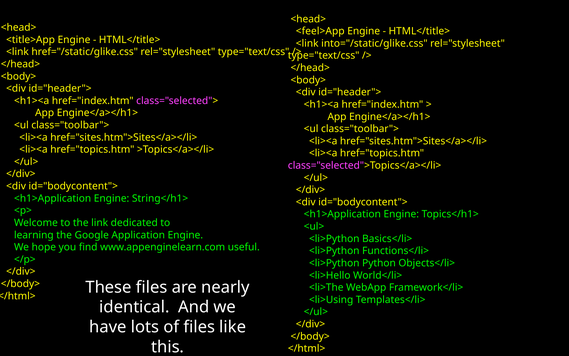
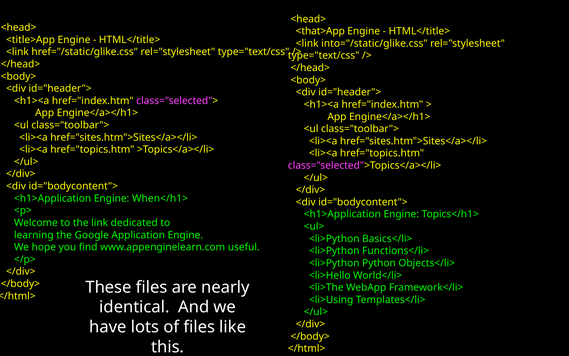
<feel>App: <feel>App -> <that>App (320, 31)
String</h1>: String</h1> -> When</h1> (160, 198)
